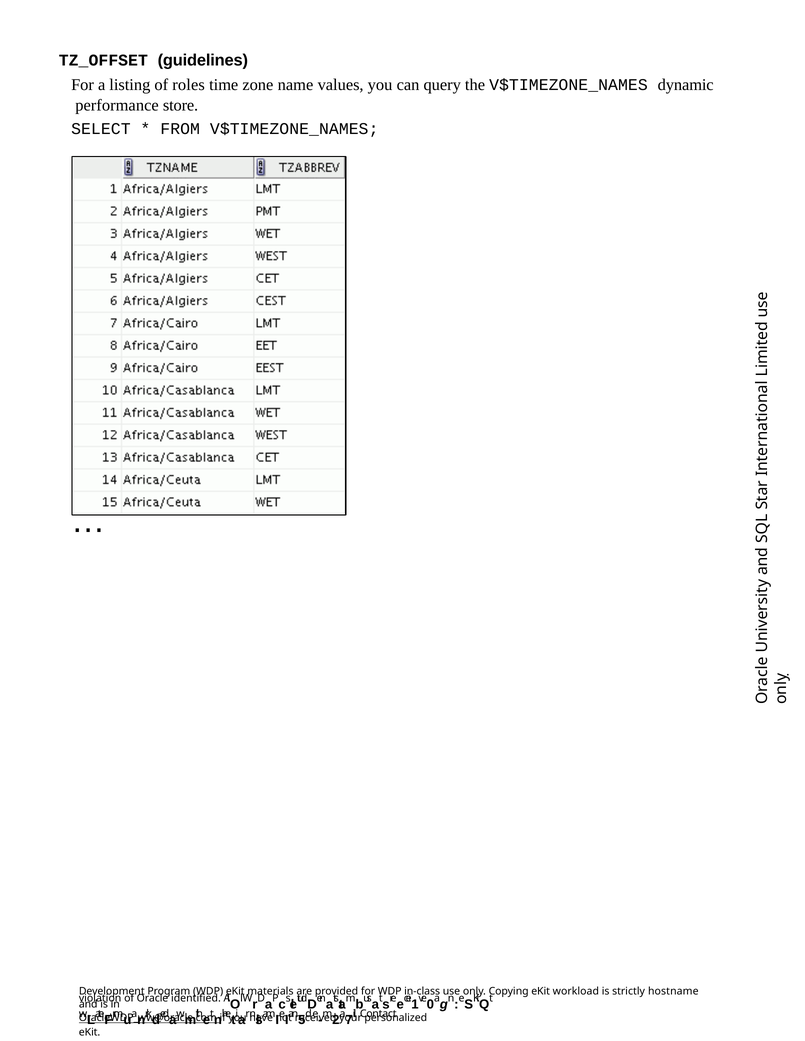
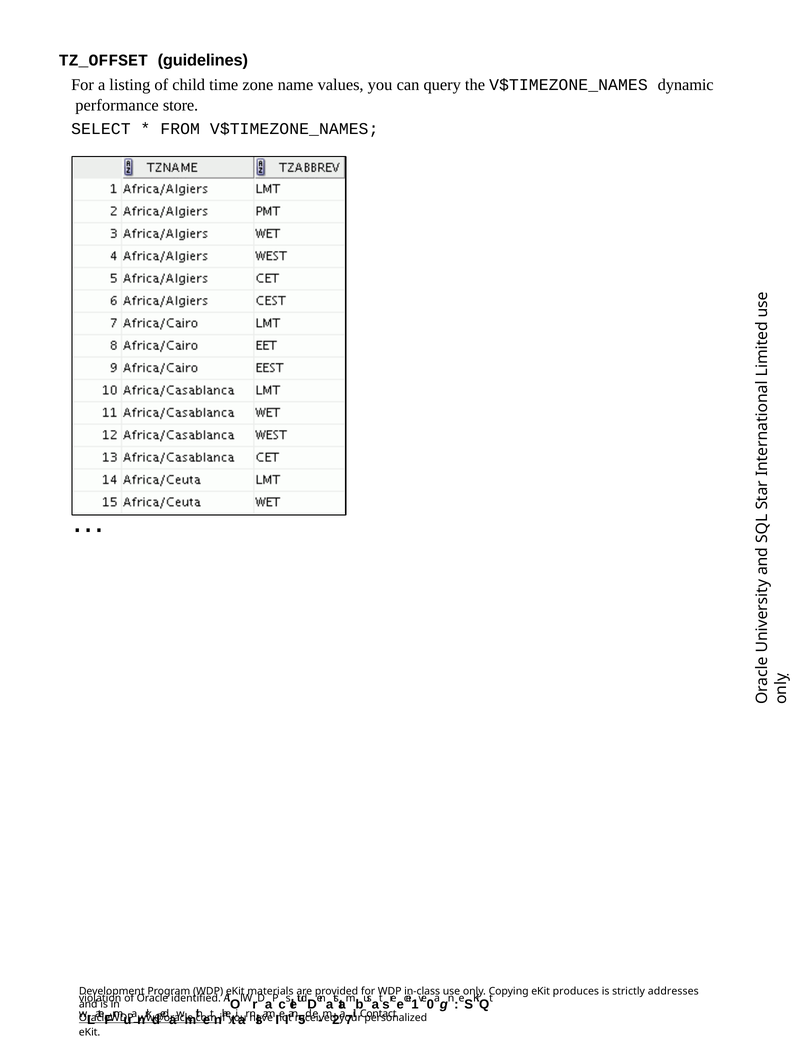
roles: roles -> child (189, 85)
workload: workload -> produces (576, 992)
hostname: hostname -> addresses (673, 992)
